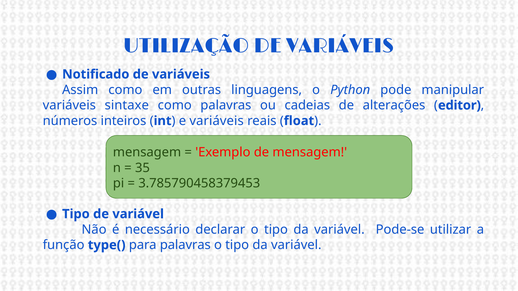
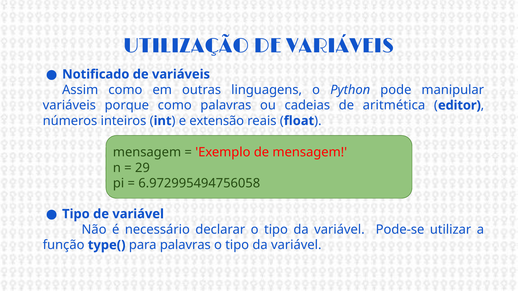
sintaxe: sintaxe -> porque (127, 105)
alterações: alterações -> aritmética (394, 105)
e variáveis: variáveis -> extensão (217, 121)
35: 35 -> 29 (142, 168)
3.785790458379453: 3.785790458379453 -> 6.972995494756058 (199, 184)
